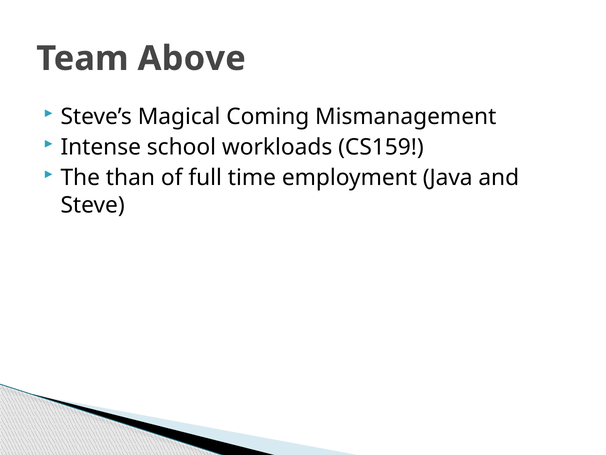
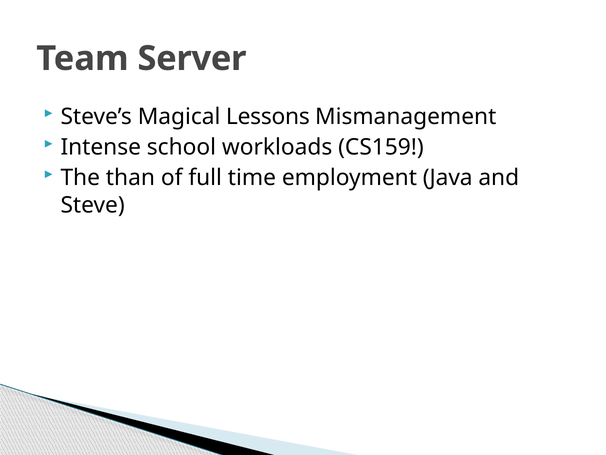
Above: Above -> Server (192, 58)
Coming: Coming -> Lessons (268, 116)
